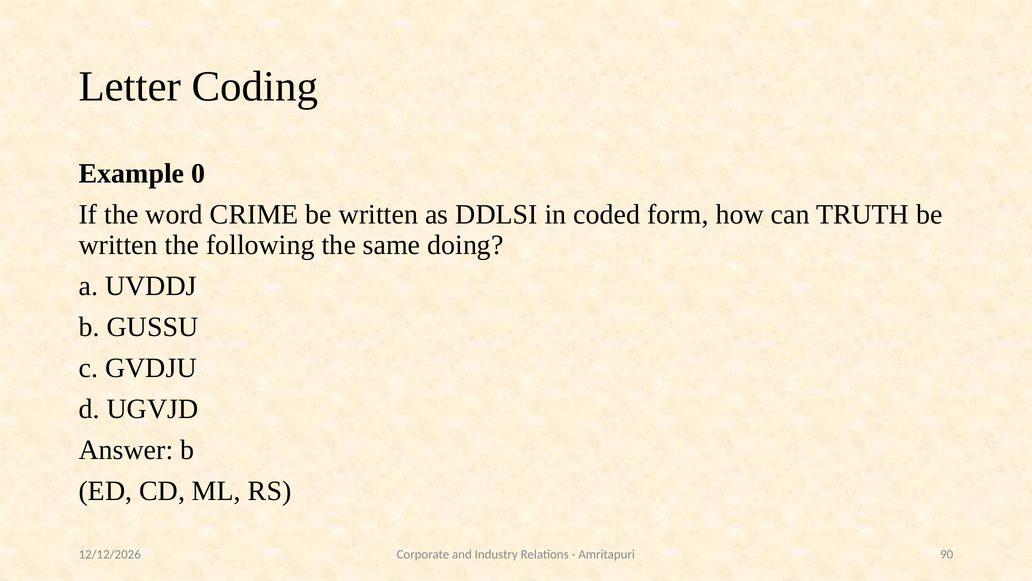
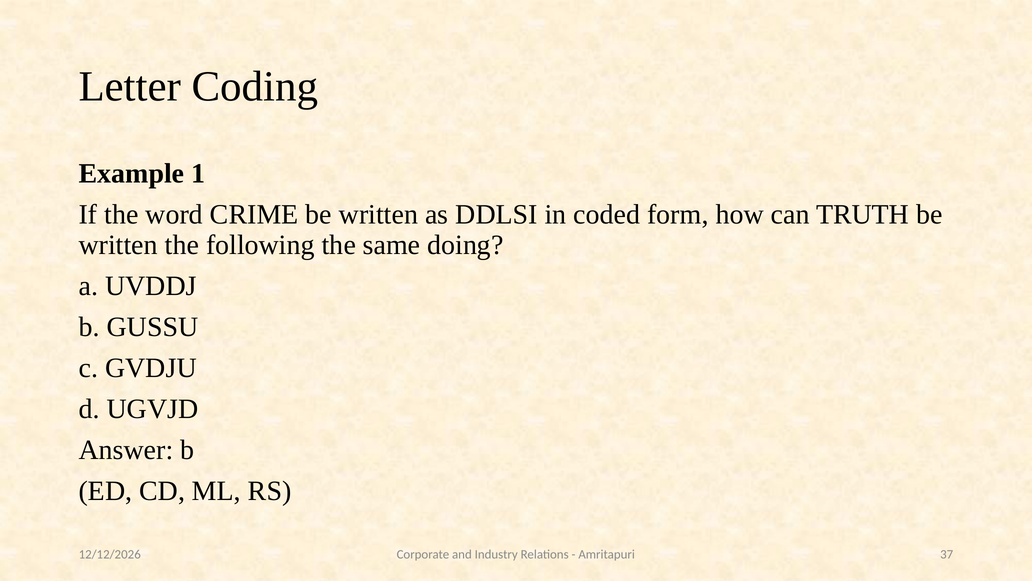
0: 0 -> 1 (198, 173)
90: 90 -> 37 (947, 554)
